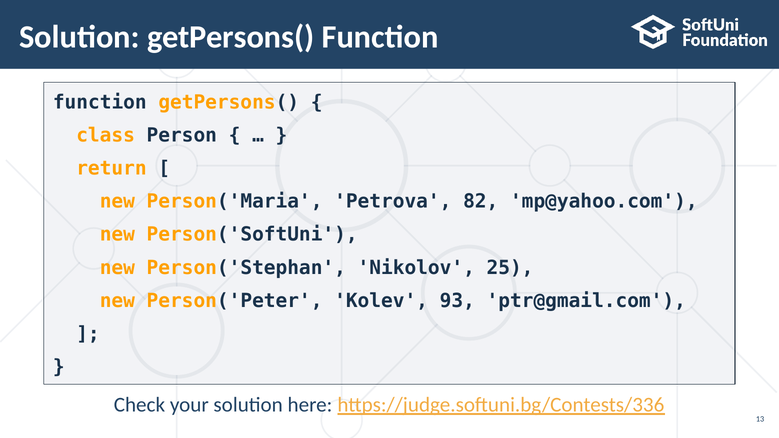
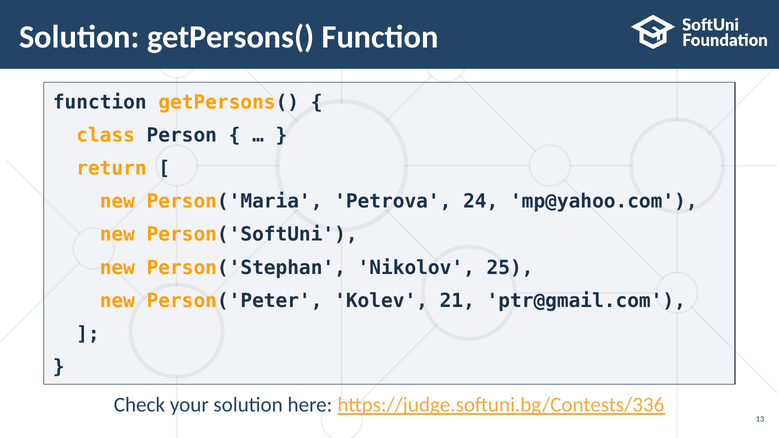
82: 82 -> 24 (481, 202)
93: 93 -> 21 (457, 301)
